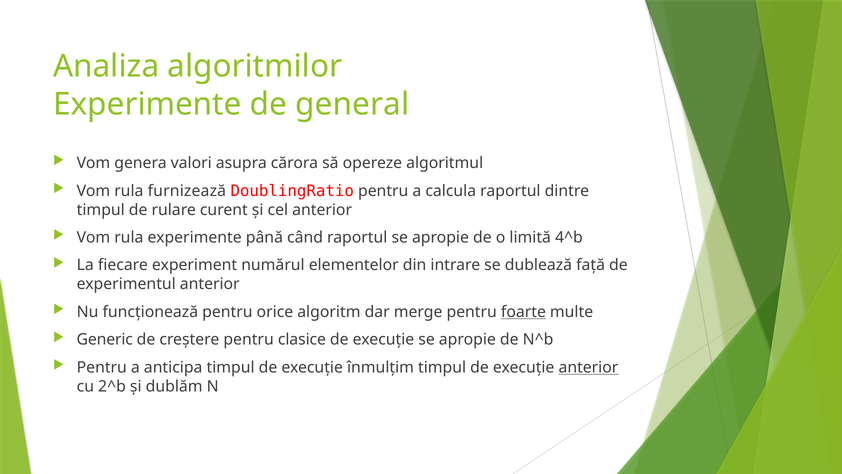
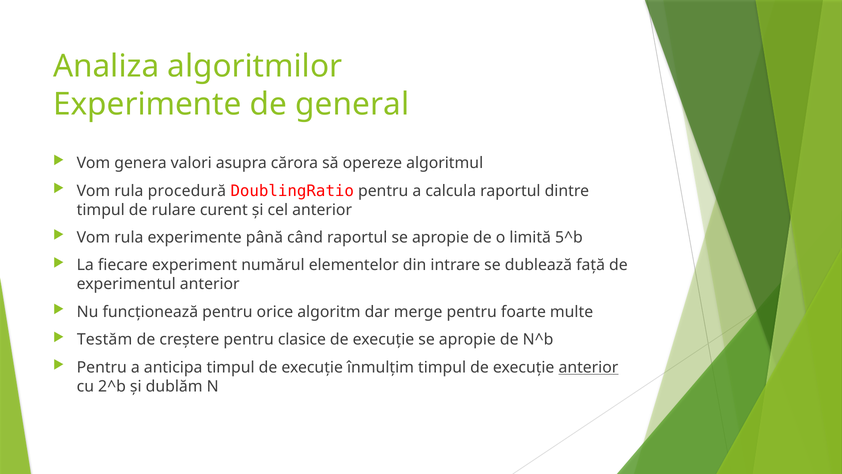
furnizează: furnizează -> procedură (187, 191)
4^b: 4^b -> 5^b (569, 237)
foarte underline: present -> none (523, 312)
Generic: Generic -> Testăm (105, 339)
